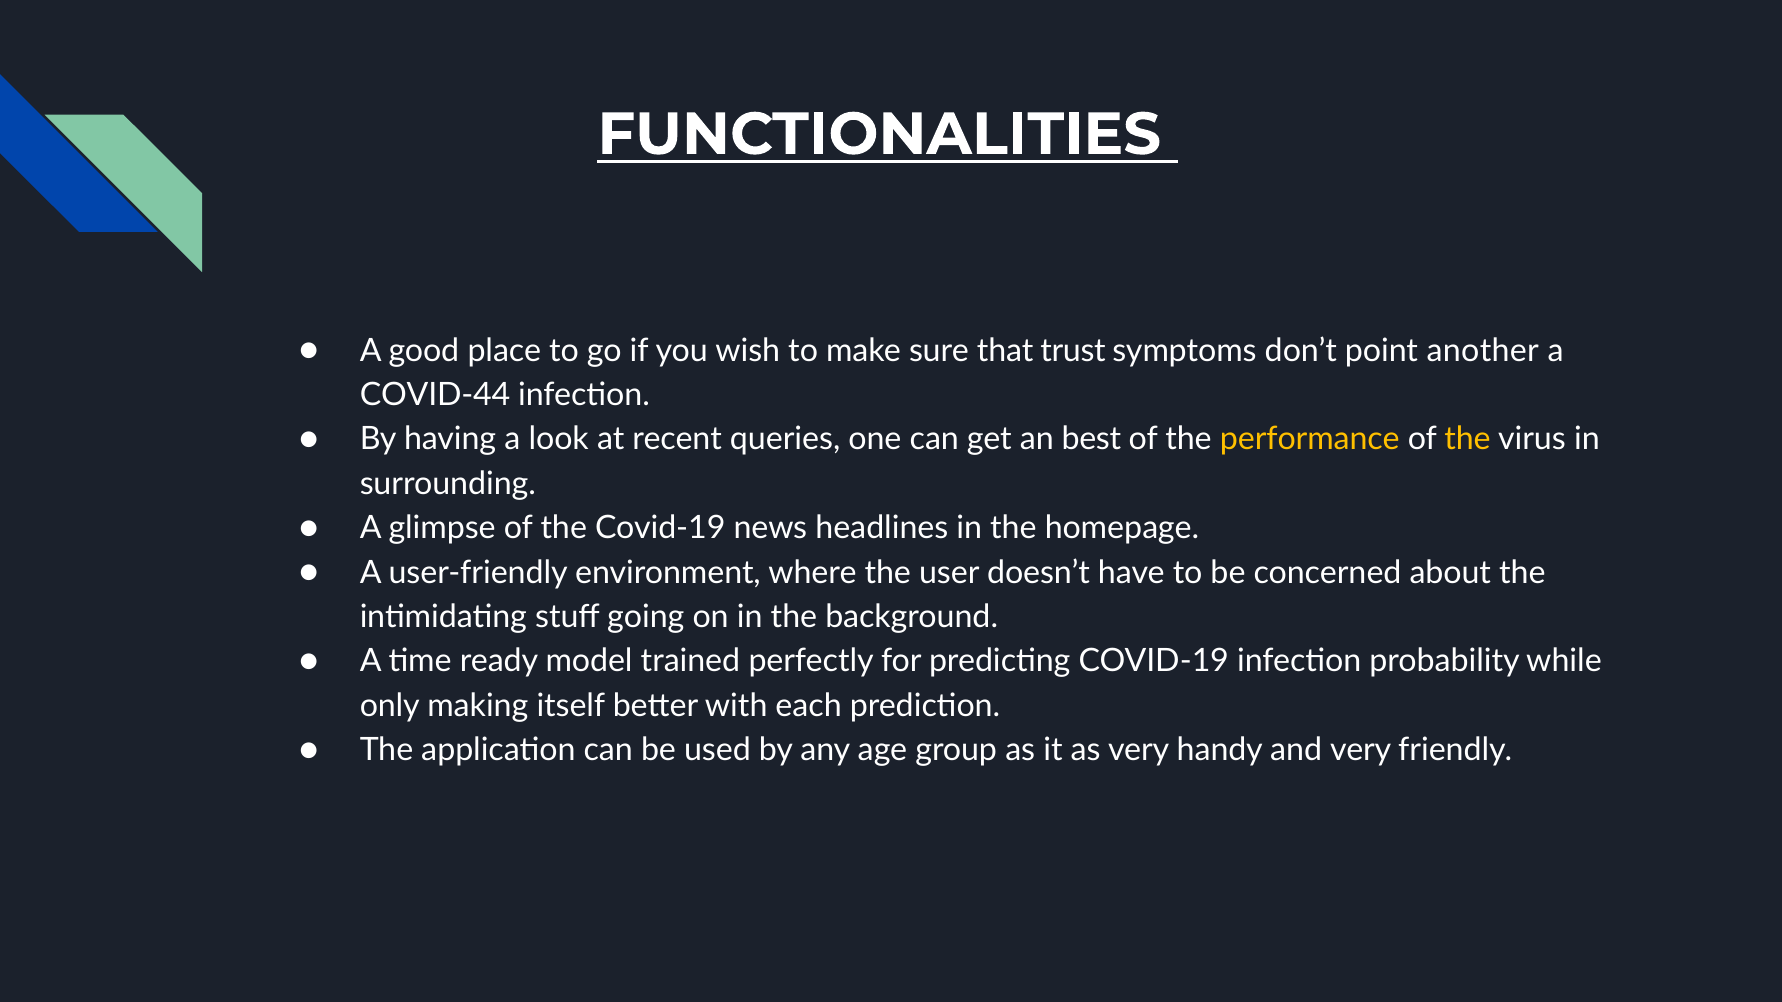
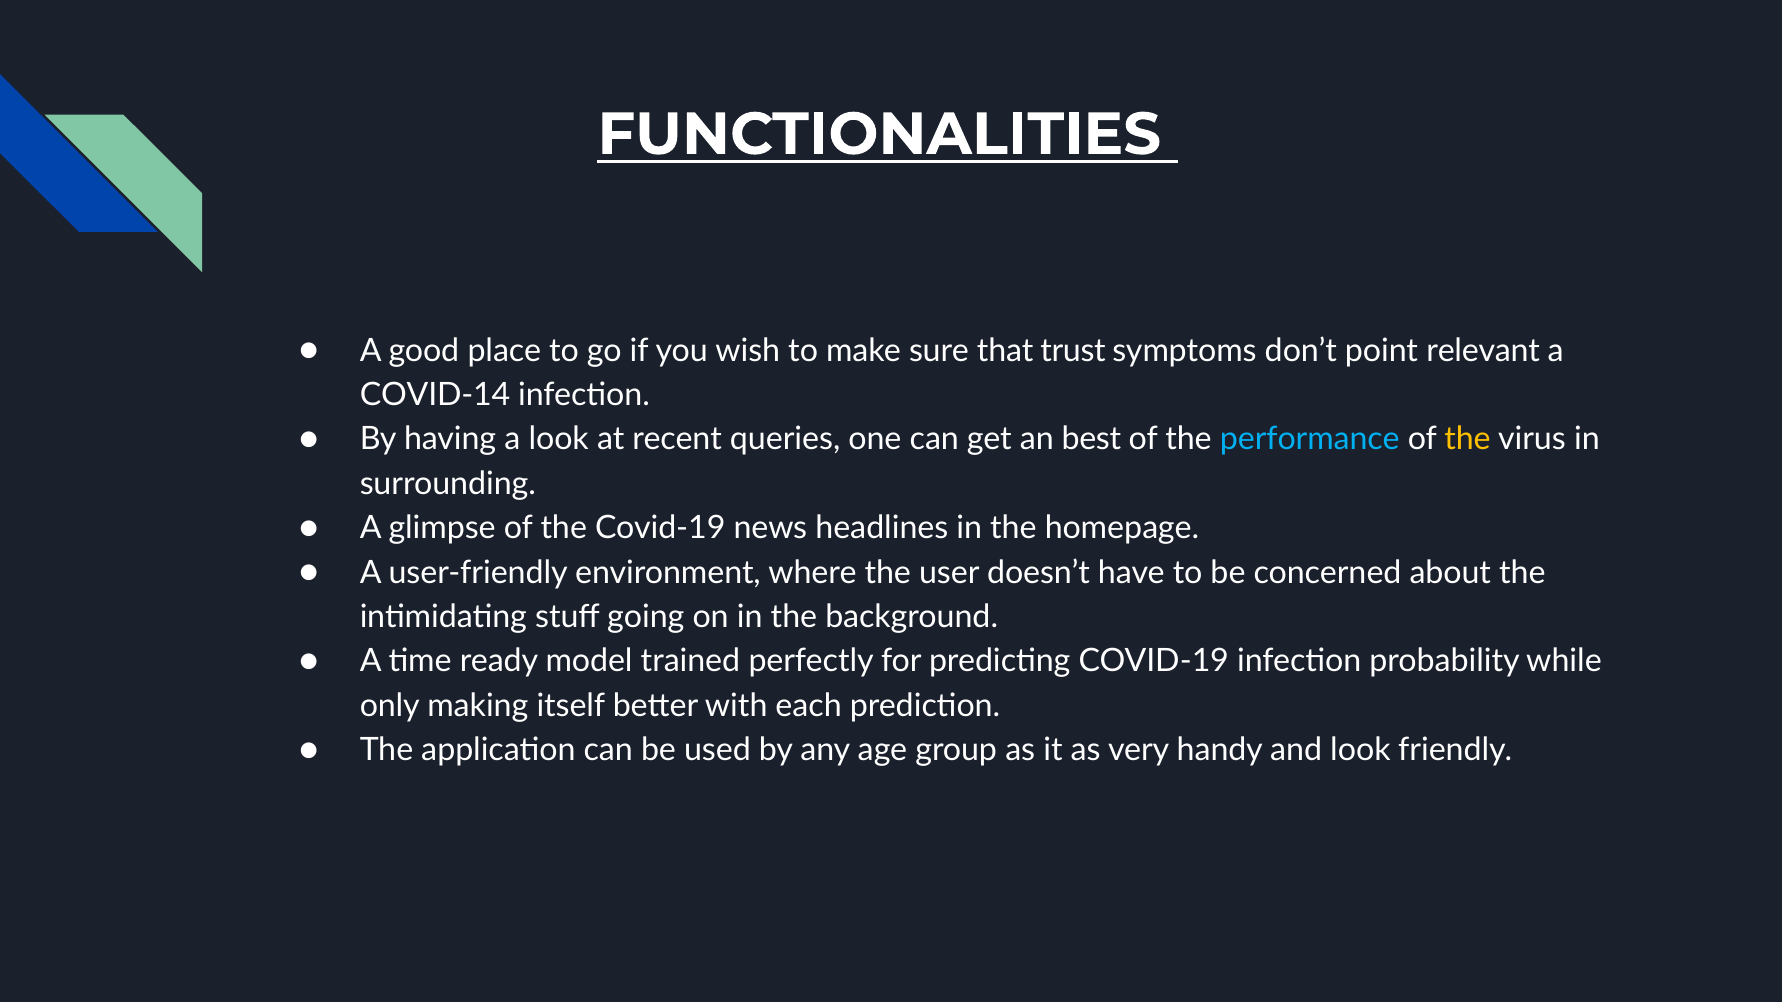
another: another -> relevant (1483, 351)
COVID-44: COVID-44 -> COVID-14 (435, 395)
performance colour: yellow -> light blue (1310, 439)
and very: very -> look (1360, 750)
